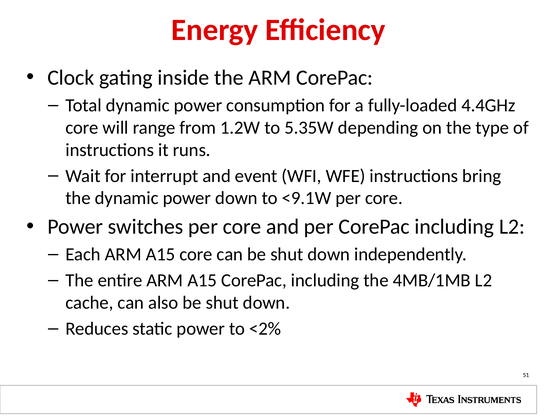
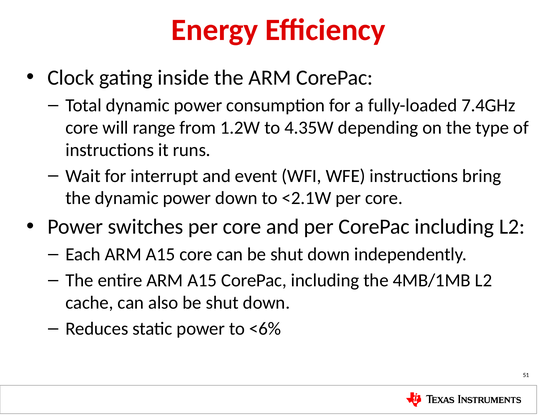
4.4GHz: 4.4GHz -> 7.4GHz (488, 105)
5.35W: 5.35W -> 4.35W (309, 128)
<9.1W: <9.1W -> <2.1W (307, 198)
<2%: <2% -> <6% (265, 329)
